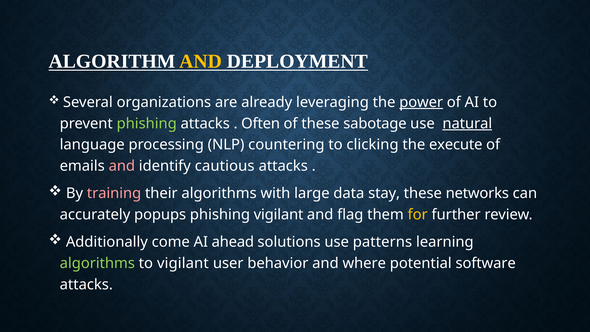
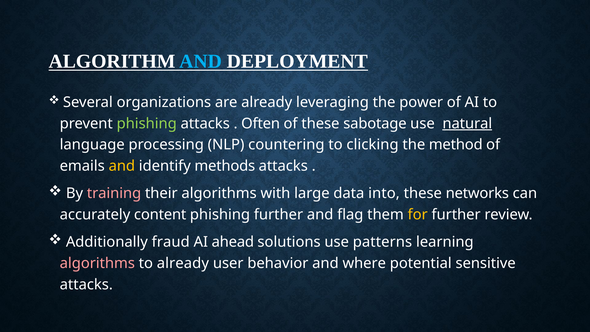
AND colour: yellow -> light blue (201, 61)
power underline: present -> none (421, 102)
execute: execute -> method (456, 145)
and colour: pink -> yellow (122, 166)
cautious: cautious -> methods (225, 166)
stay: stay -> into (384, 193)
popups: popups -> content (160, 215)
phishing vigilant: vigilant -> further (278, 215)
come: come -> fraud (171, 242)
algorithms colour: light green -> pink (97, 263)
to vigilant: vigilant -> already (183, 263)
software: software -> sensitive (486, 263)
